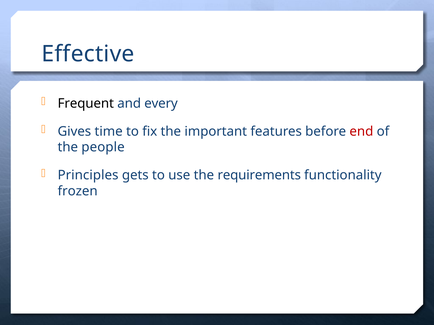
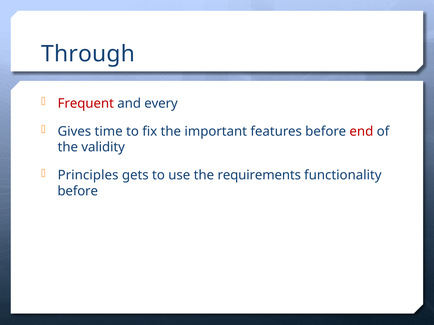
Effective: Effective -> Through (88, 54)
Frequent colour: black -> red (86, 104)
people: people -> validity (103, 147)
frozen: frozen -> before (78, 191)
